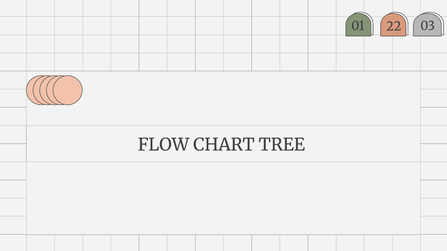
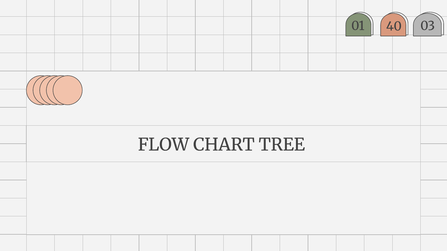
22: 22 -> 40 (394, 26)
